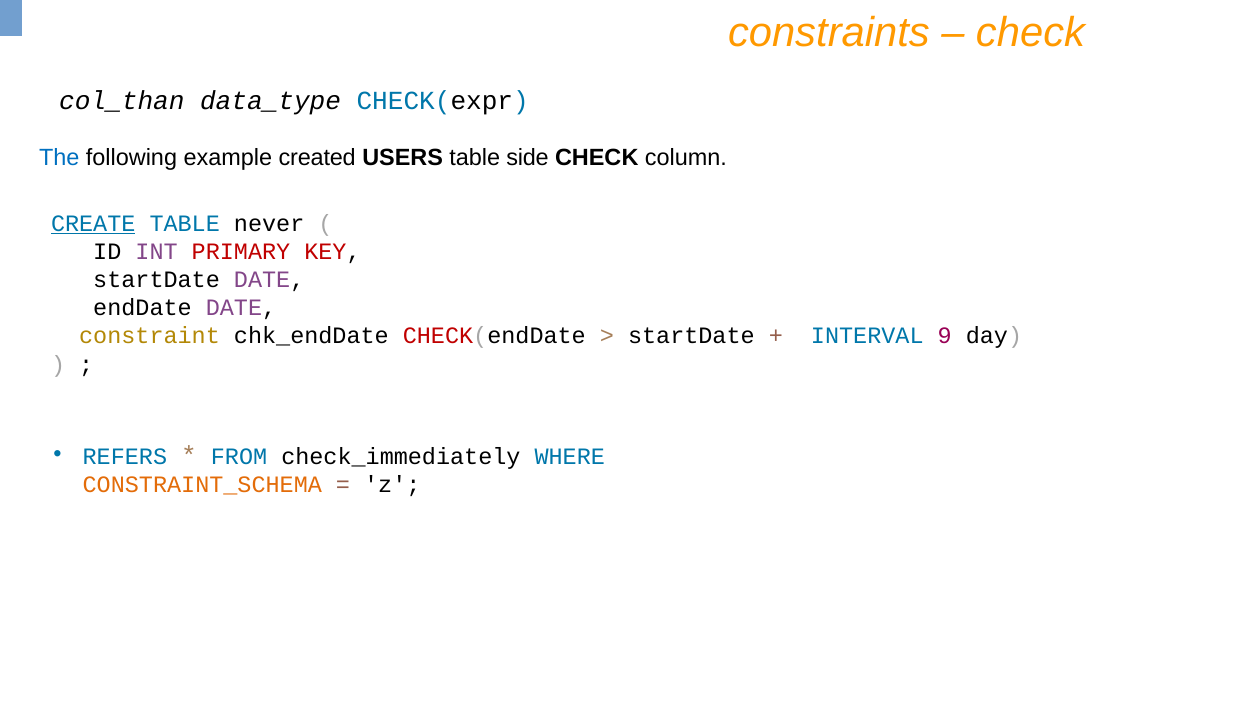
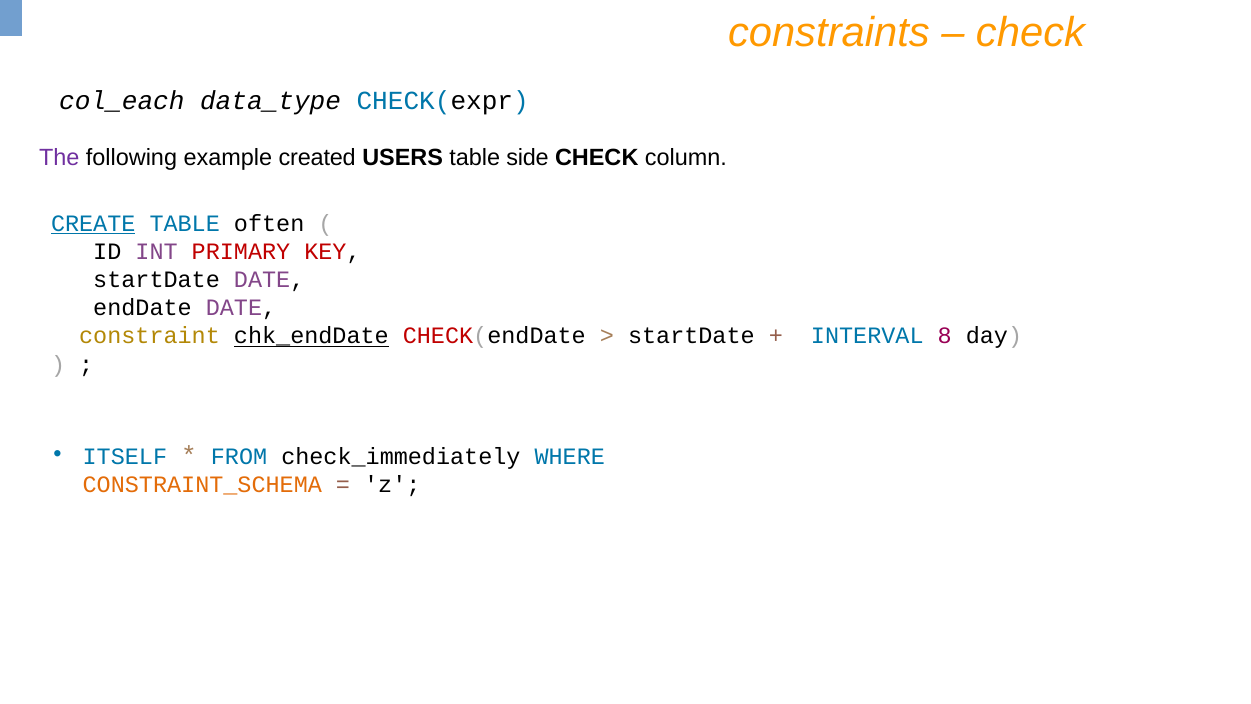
col_than: col_than -> col_each (122, 101)
The colour: blue -> purple (59, 158)
never: never -> often (269, 223)
chk_endDate underline: none -> present (311, 336)
9: 9 -> 8 (945, 336)
REFERS: REFERS -> ITSELF (125, 456)
